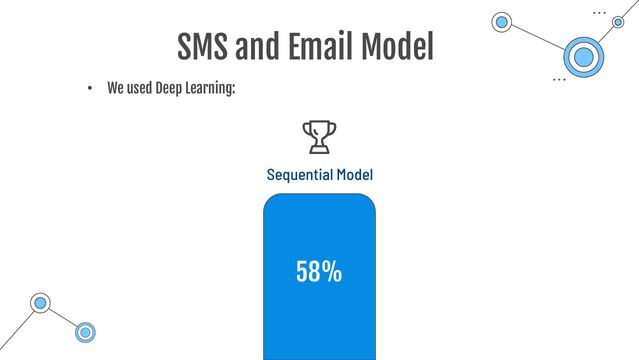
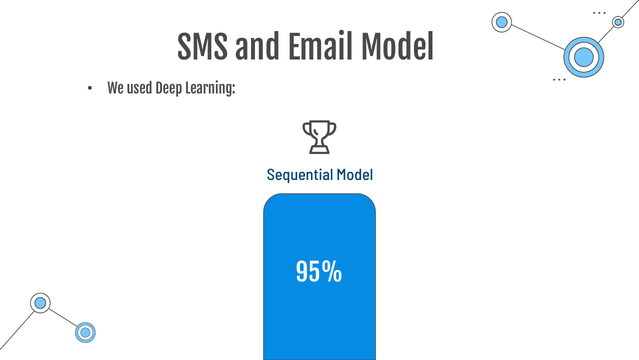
58%: 58% -> 95% (320, 273)
